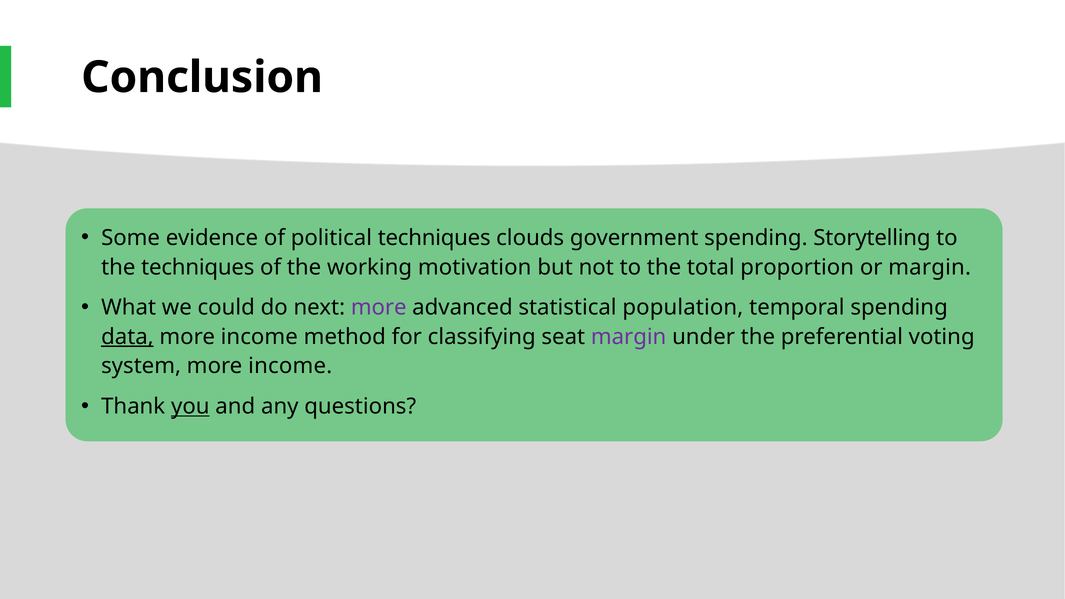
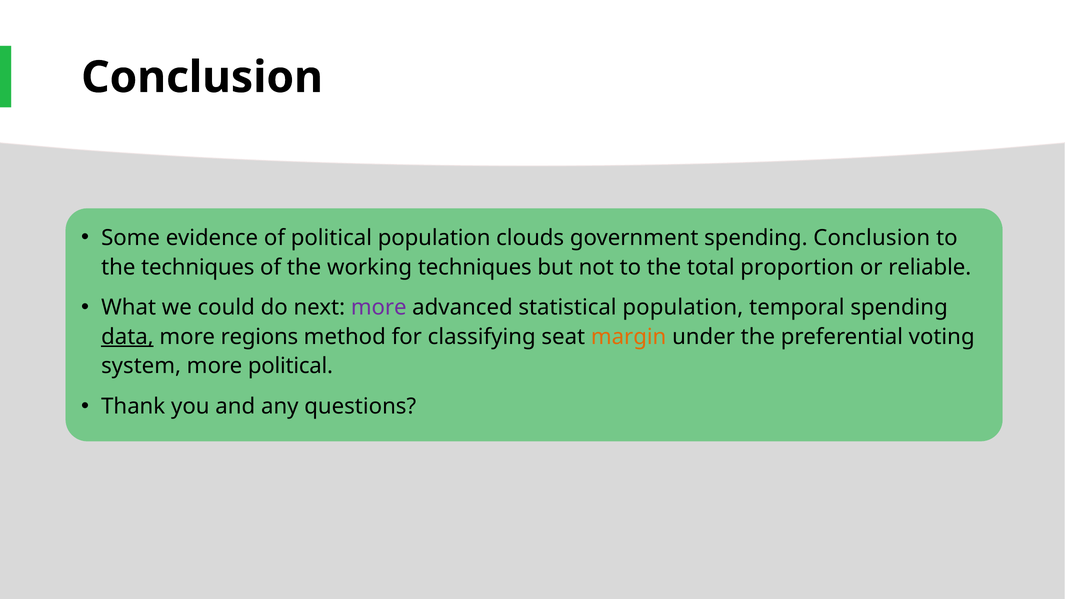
political techniques: techniques -> population (434, 238)
spending Storytelling: Storytelling -> Conclusion (872, 238)
working motivation: motivation -> techniques (475, 267)
or margin: margin -> reliable (930, 267)
income: income -> regions (259, 337)
margin colour: purple -> orange (629, 337)
system more income: income -> political (290, 366)
you underline: present -> none (190, 407)
